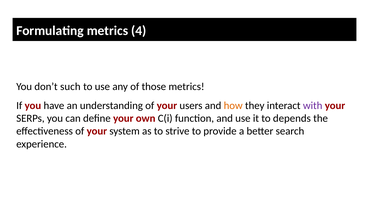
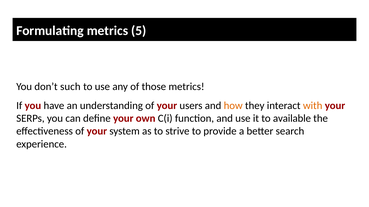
4: 4 -> 5 (139, 31)
with colour: purple -> orange (313, 106)
depends: depends -> available (292, 119)
